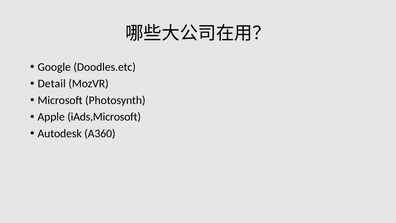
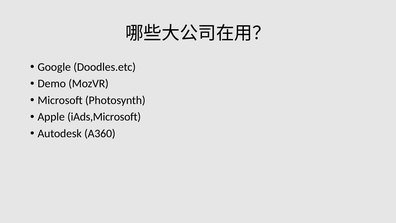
Detail: Detail -> Demo (52, 84)
